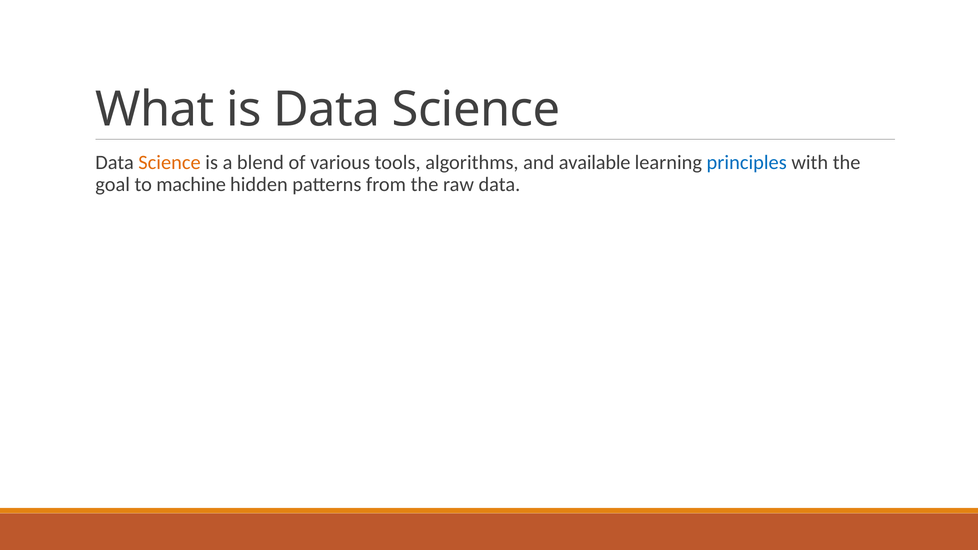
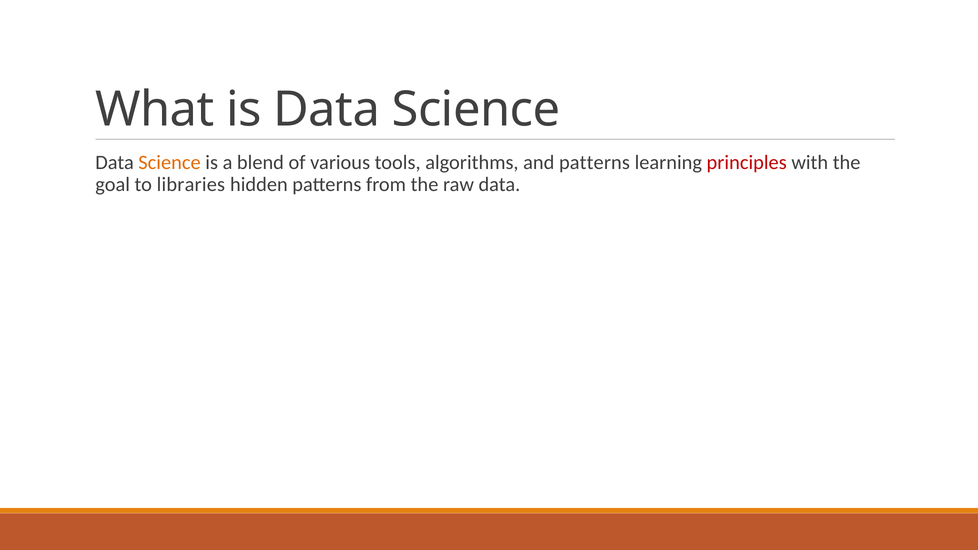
and available: available -> patterns (594, 163)
principles colour: blue -> red (747, 163)
machine: machine -> libraries (191, 185)
